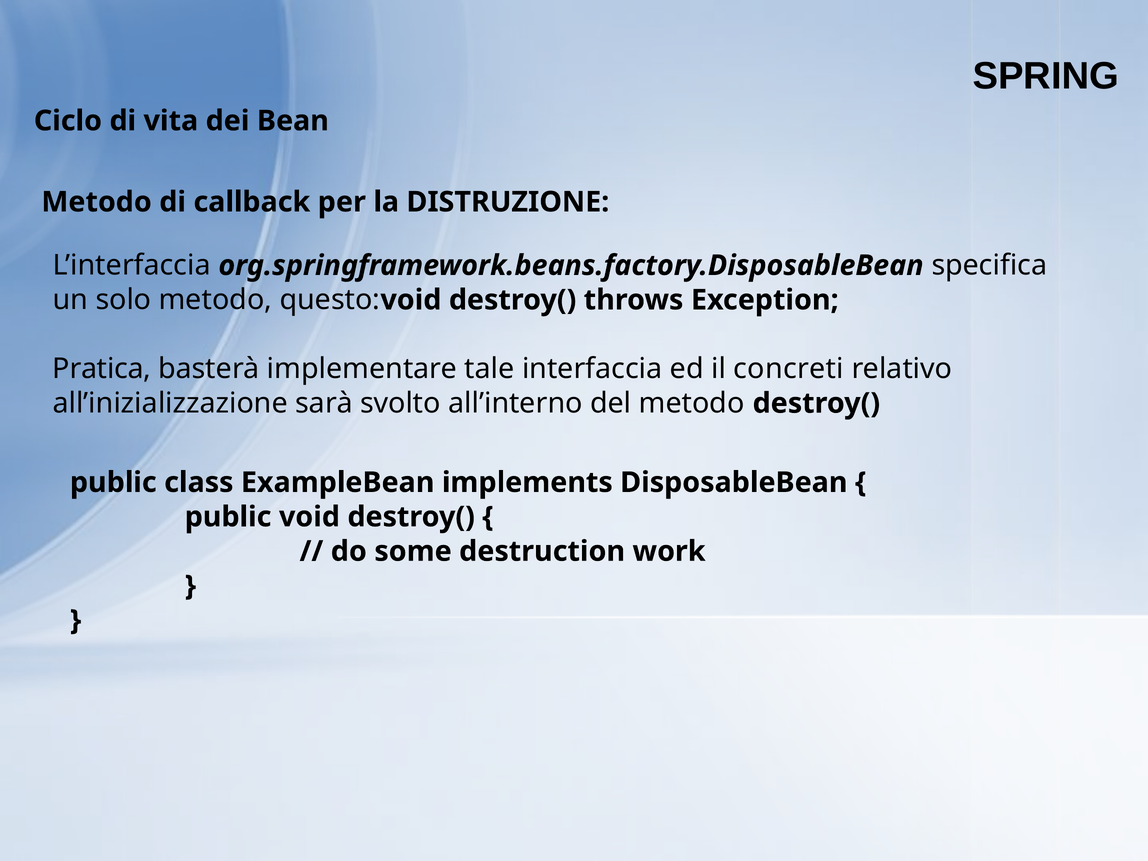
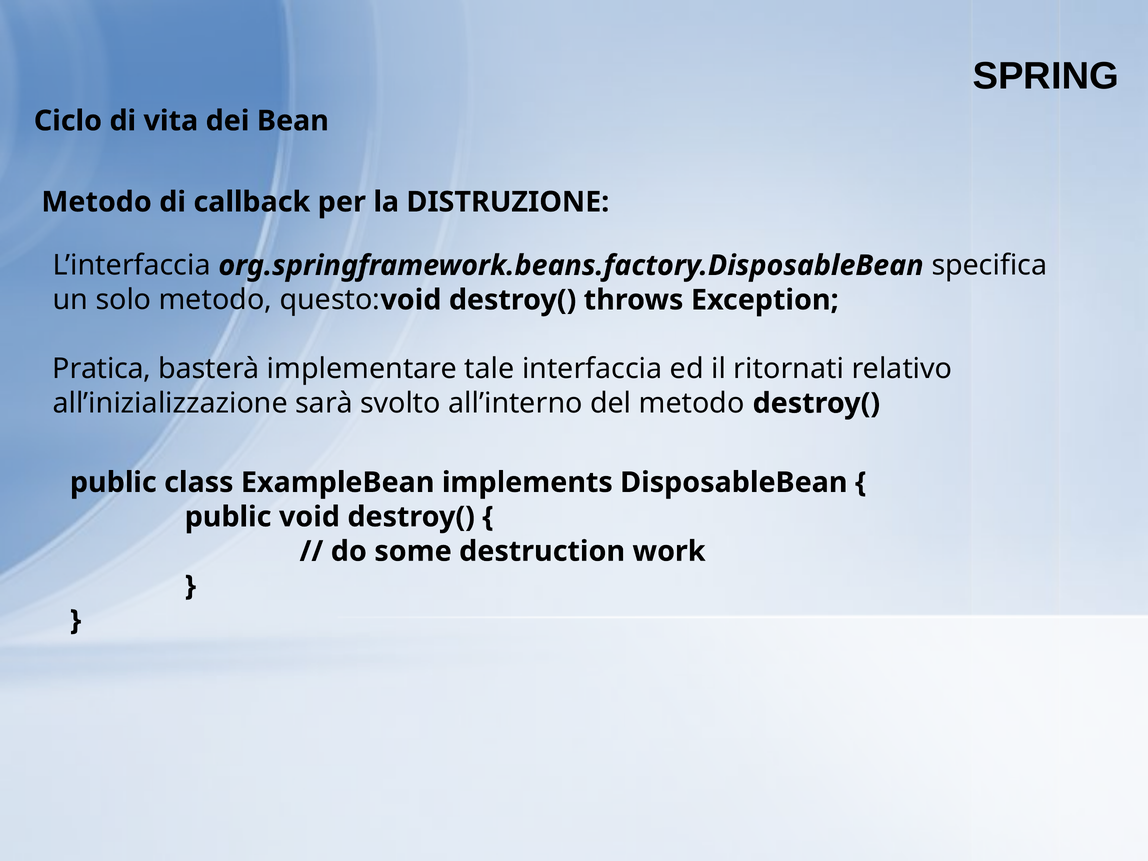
concreti: concreti -> ritornati (789, 369)
